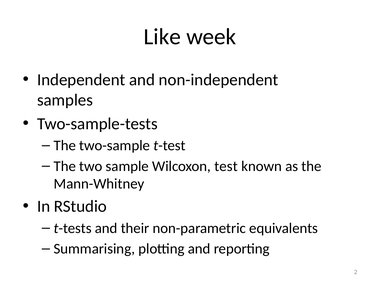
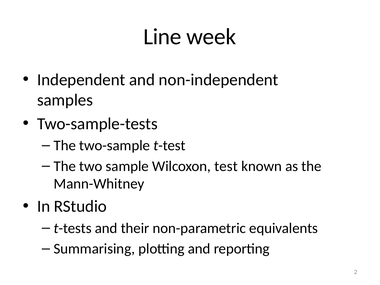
Like: Like -> Line (162, 37)
